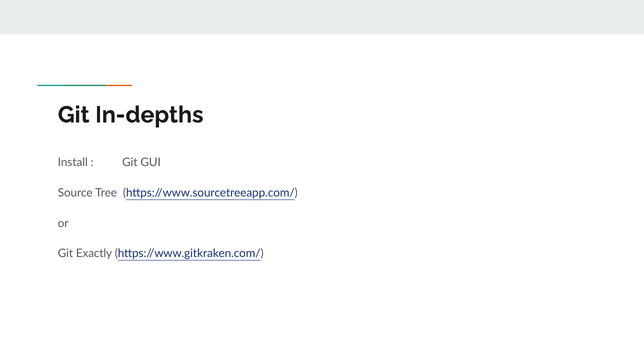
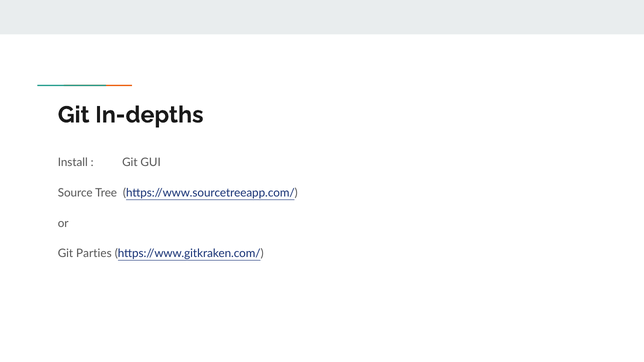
Exactly: Exactly -> Parties (94, 254)
